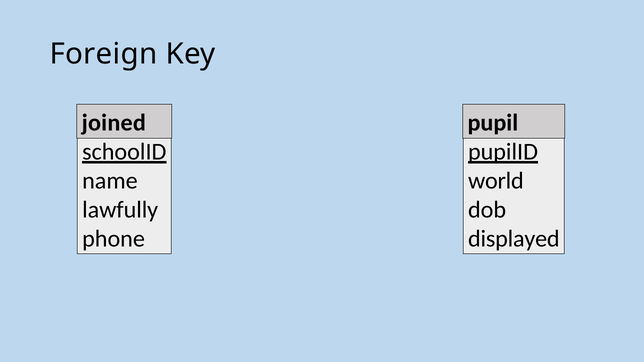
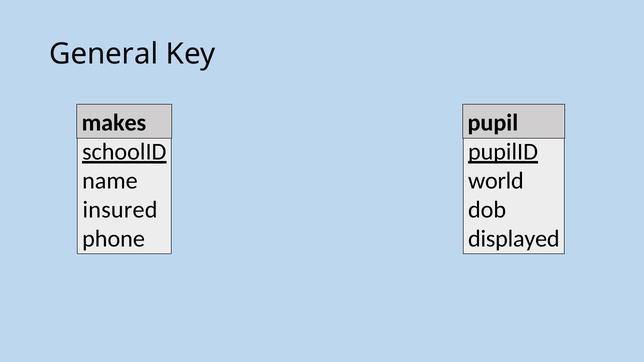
Foreign: Foreign -> General (104, 54)
joined: joined -> makes (114, 123)
lawfully: lawfully -> insured (120, 210)
